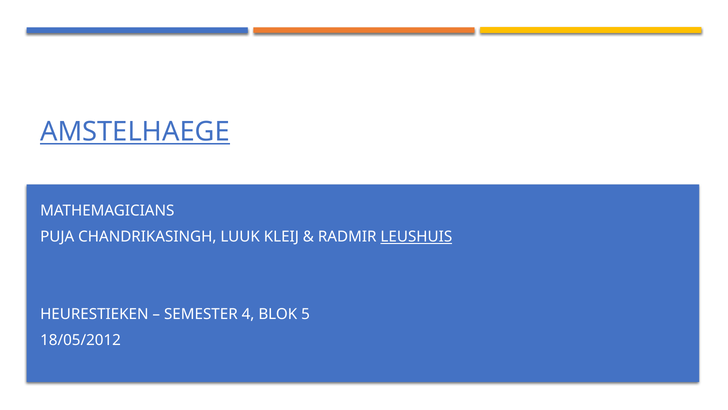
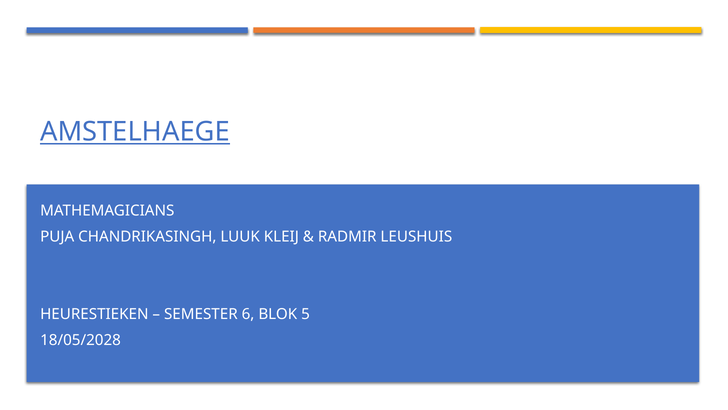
LEUSHUIS underline: present -> none (416, 236)
4: 4 -> 6 (248, 314)
18/05/2012: 18/05/2012 -> 18/05/2028 (81, 340)
